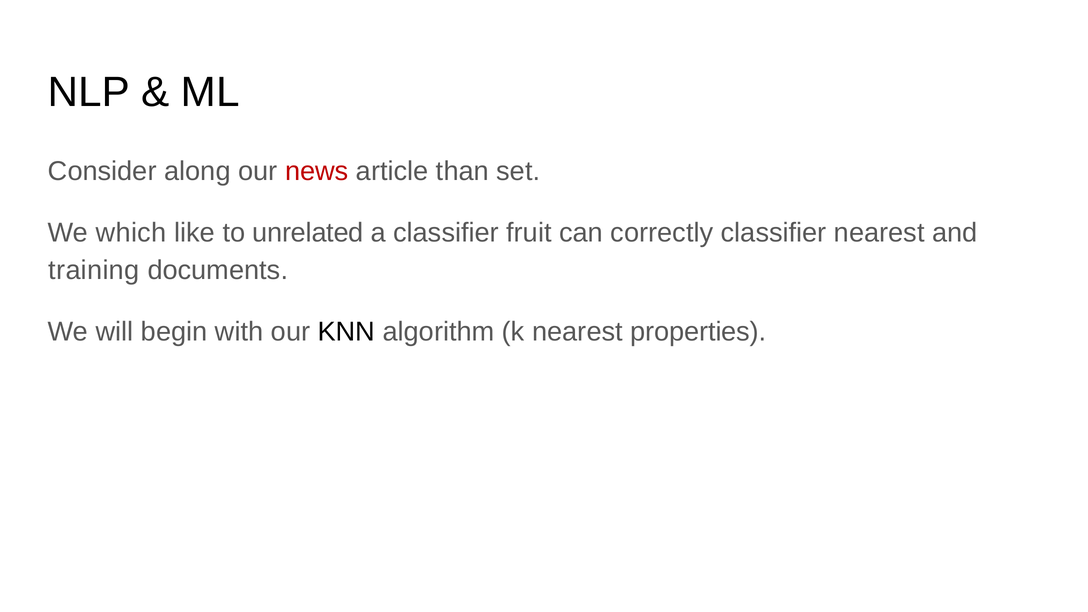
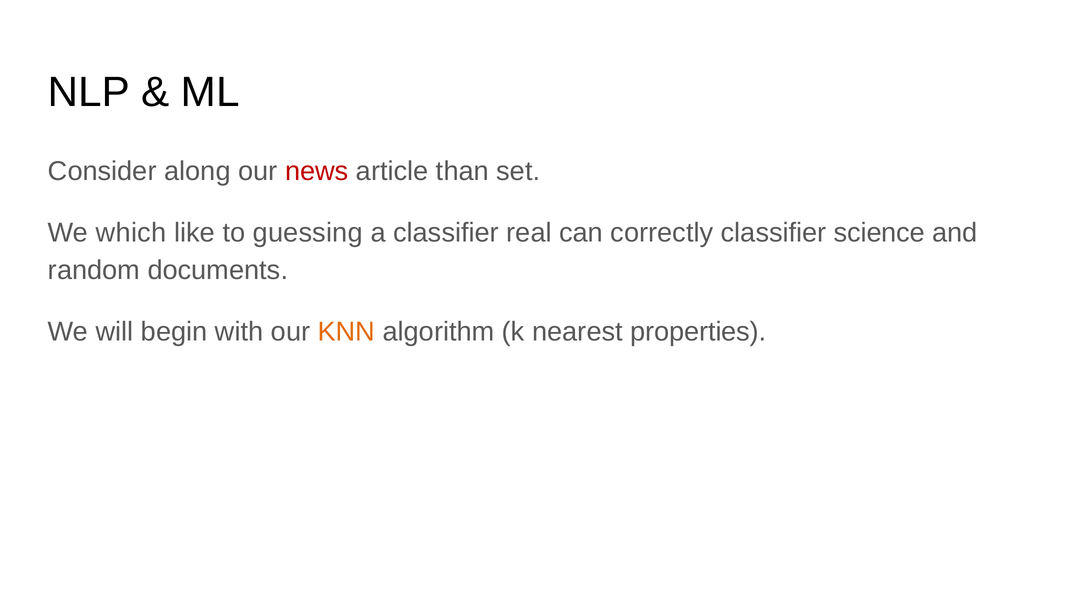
unrelated: unrelated -> guessing (308, 233)
fruit: fruit -> real (529, 233)
classifier nearest: nearest -> science (879, 233)
training: training -> random (94, 270)
KNN colour: black -> orange (346, 332)
